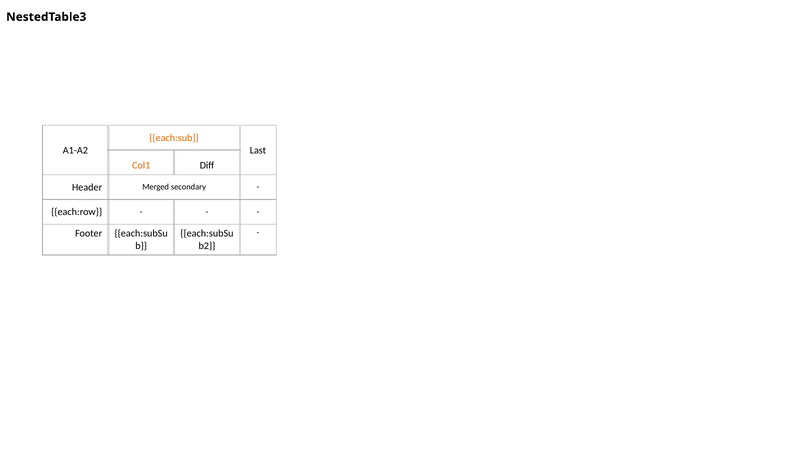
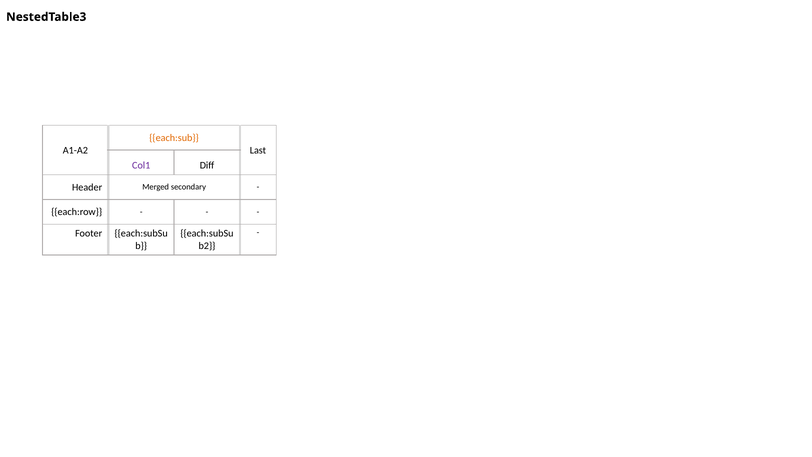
Col1 colour: orange -> purple (141, 166)
